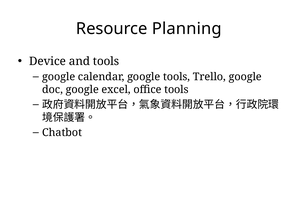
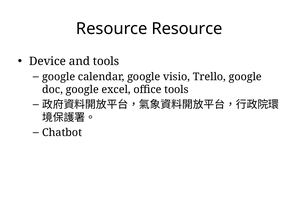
Resource Planning: Planning -> Resource (187, 29)
google tools: tools -> visio (177, 77)
